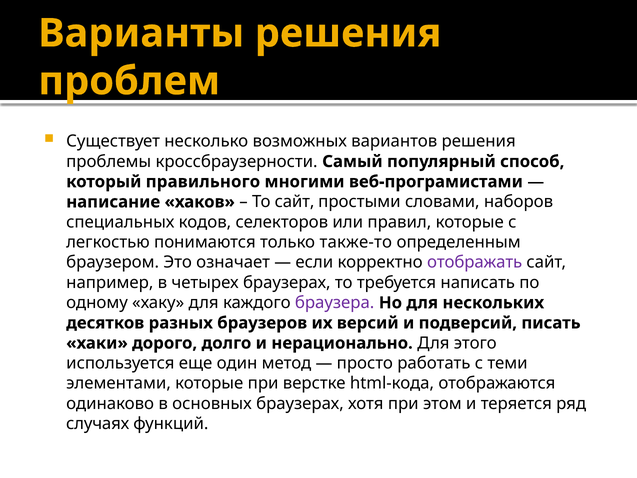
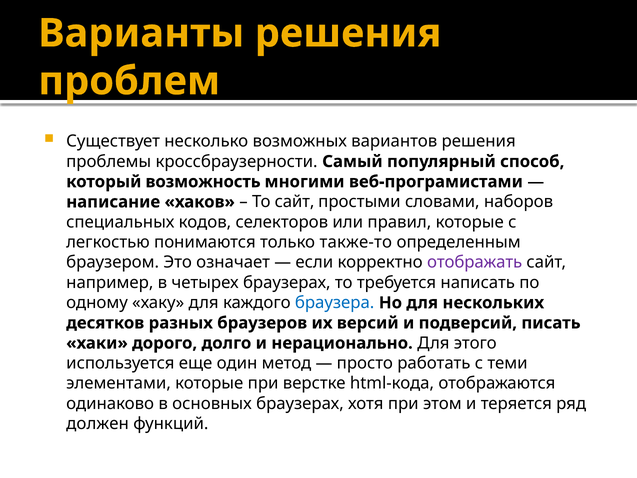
правильного: правильного -> возможность (203, 182)
браузера colour: purple -> blue (335, 303)
случаях: случаях -> должен (98, 424)
